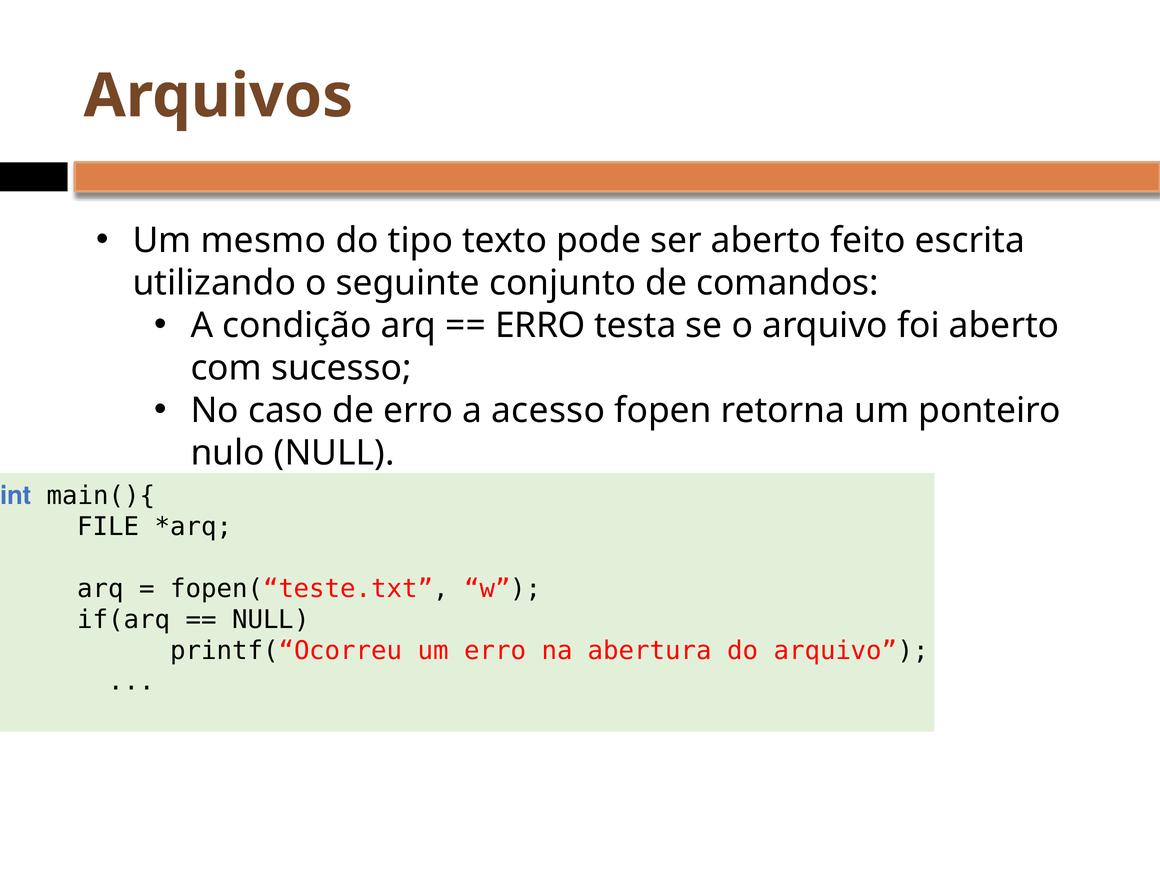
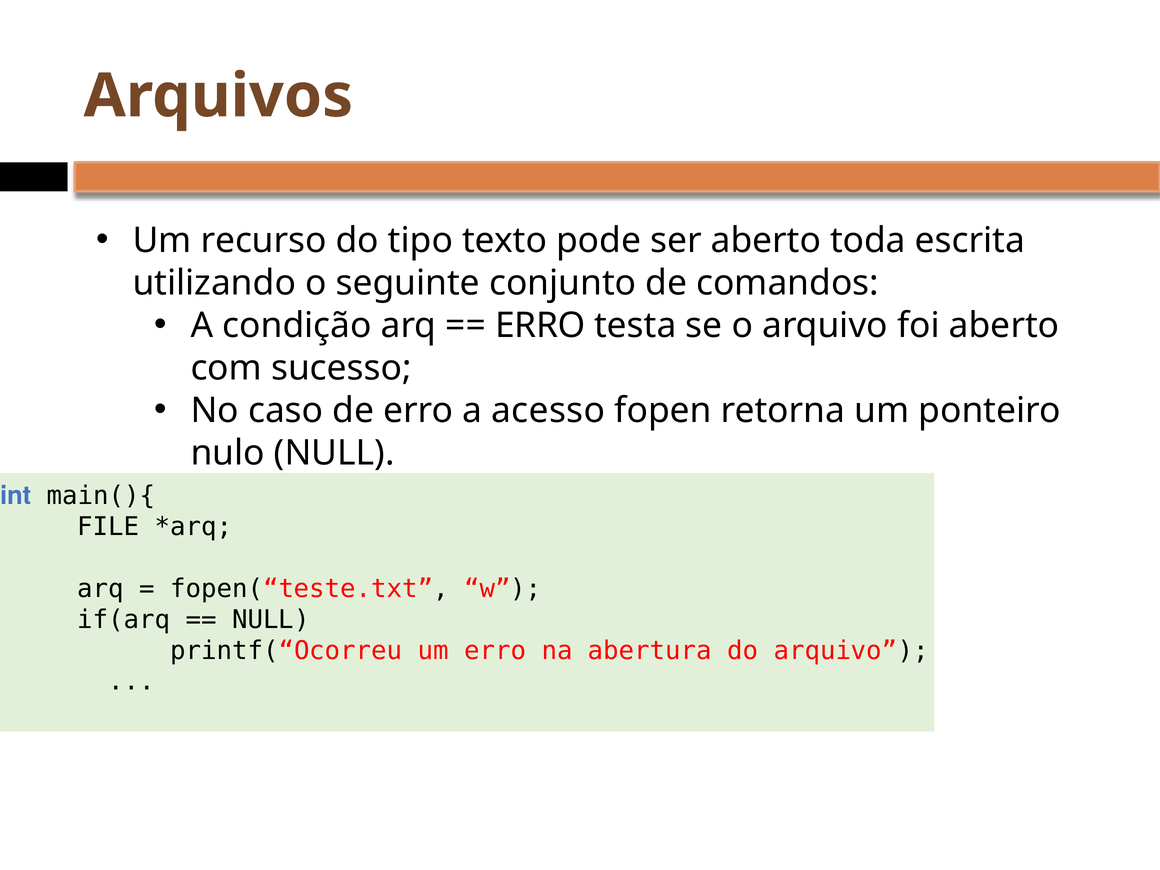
mesmo: mesmo -> recurso (264, 240)
feito: feito -> toda (868, 240)
